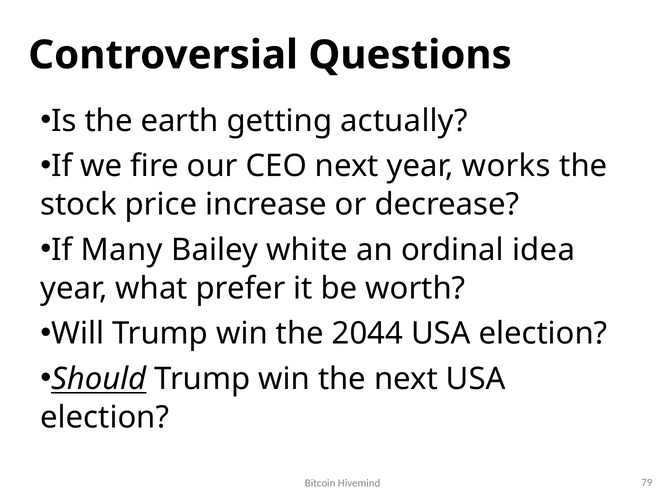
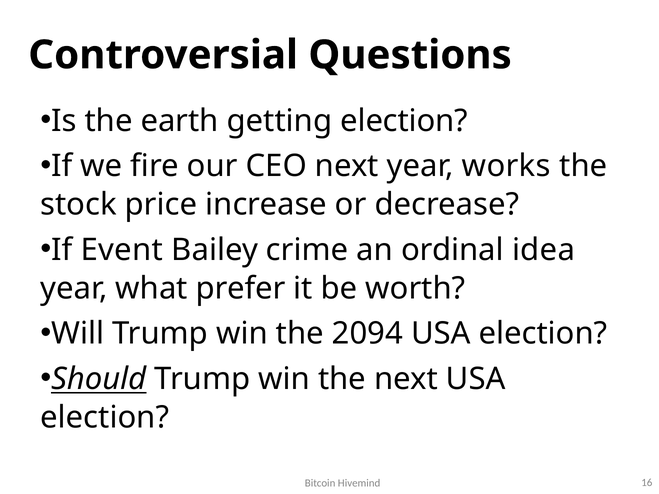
getting actually: actually -> election (404, 121)
Many: Many -> Event (122, 250)
white: white -> crime (307, 250)
2044: 2044 -> 2094 (367, 334)
79: 79 -> 16 (647, 483)
